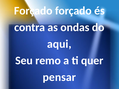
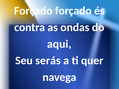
remo: remo -> serás (48, 61)
pensar: pensar -> navega (59, 77)
